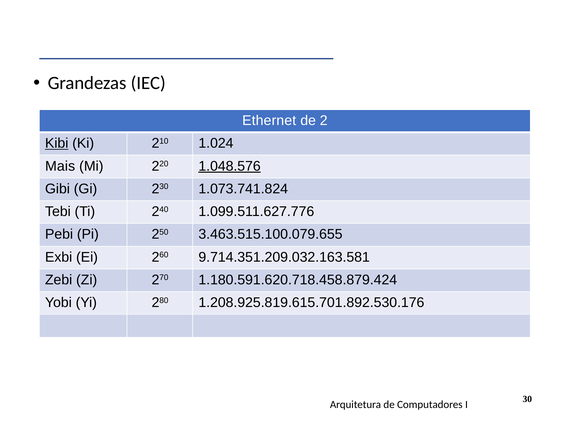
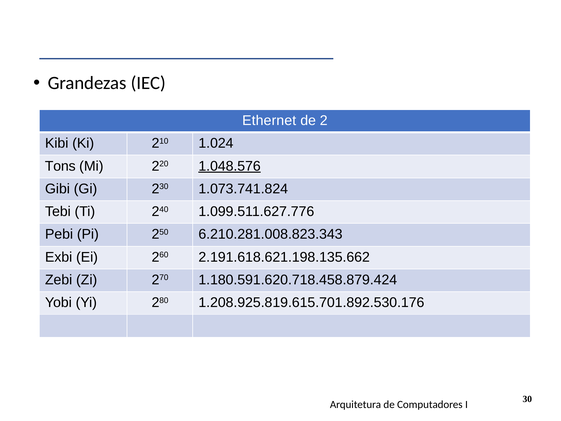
Kibi underline: present -> none (57, 143)
Mais: Mais -> Tons (60, 166)
3.463.515.100.079.655: 3.463.515.100.079.655 -> 6.210.281.008.823.343 (270, 234)
9.714.351.209.032.163.581: 9.714.351.209.032.163.581 -> 2.191.618.621.198.135.662 (284, 257)
